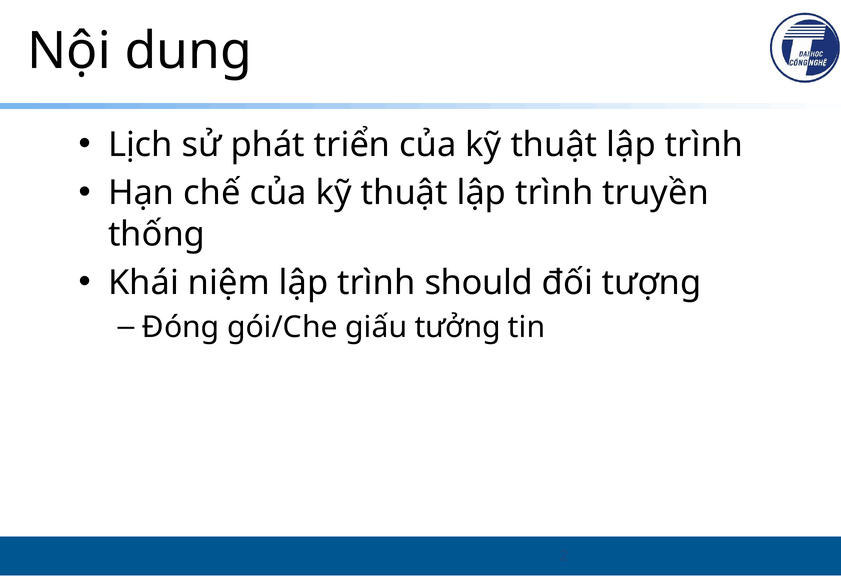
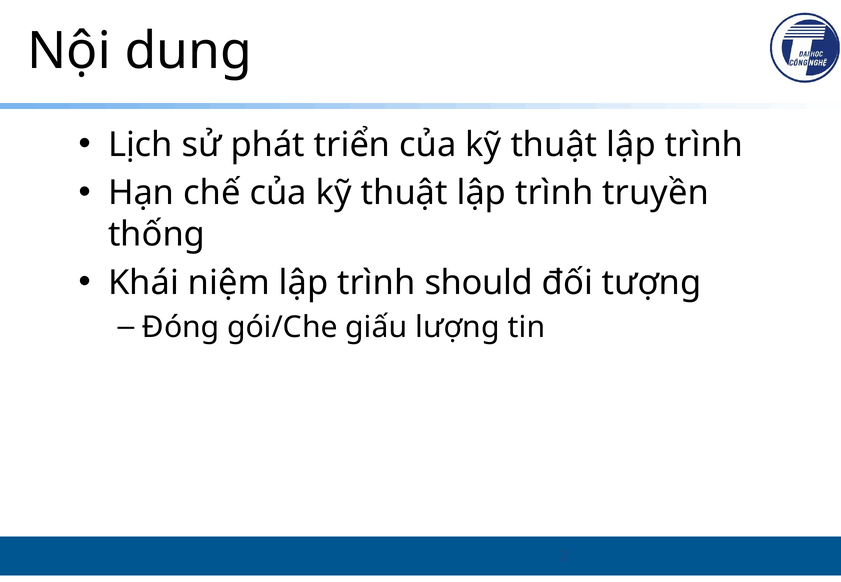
tưởng: tưởng -> lượng (457, 327)
